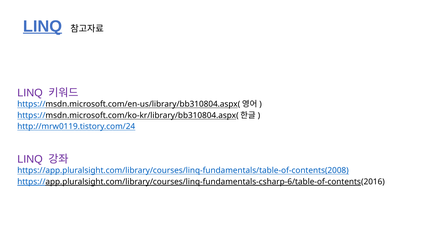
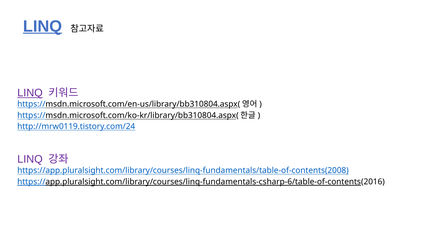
LINQ underline: none -> present (30, 93)
